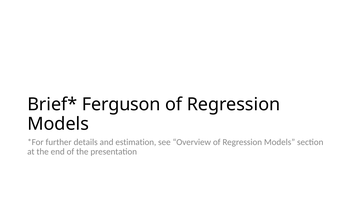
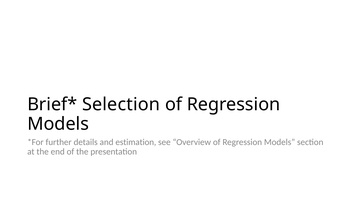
Ferguson: Ferguson -> Selection (121, 104)
